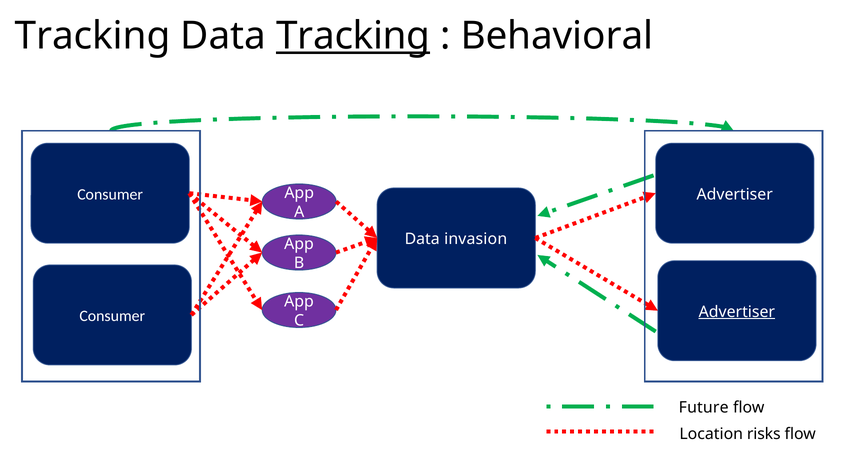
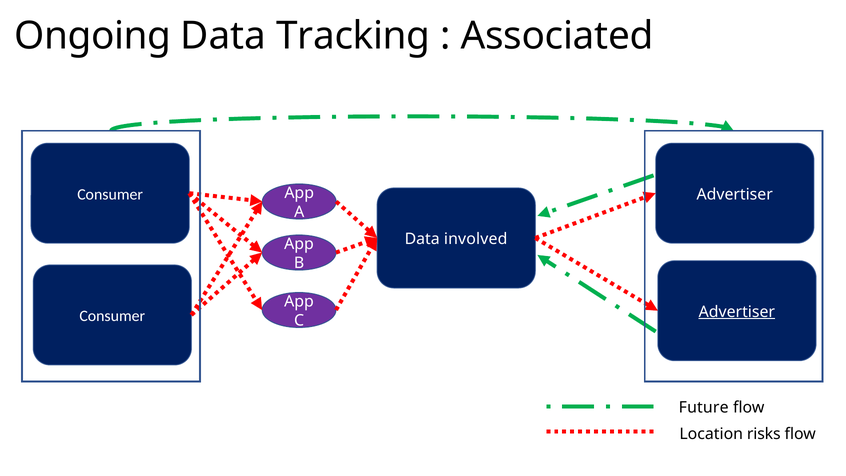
Tracking: Tracking -> Ongoing (93, 36)
Tracking underline: present -> none (353, 36)
Behavioral: Behavioral -> Associated (557, 36)
invasion: invasion -> involved (476, 239)
